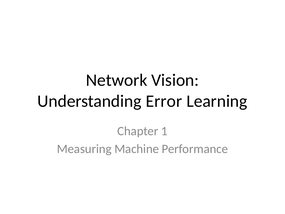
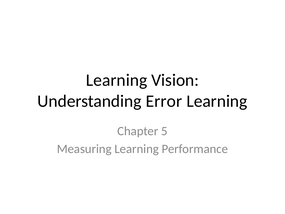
Network: Network -> Learning (117, 80)
1: 1 -> 5 (164, 131)
Measuring Machine: Machine -> Learning (137, 149)
